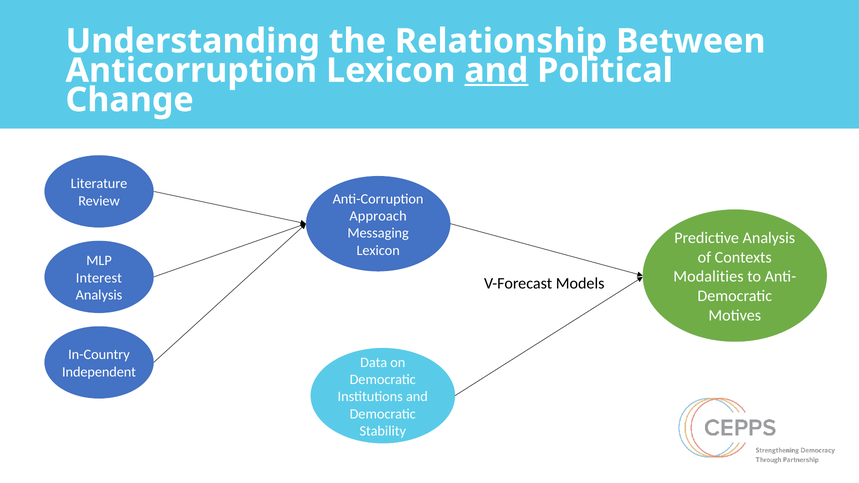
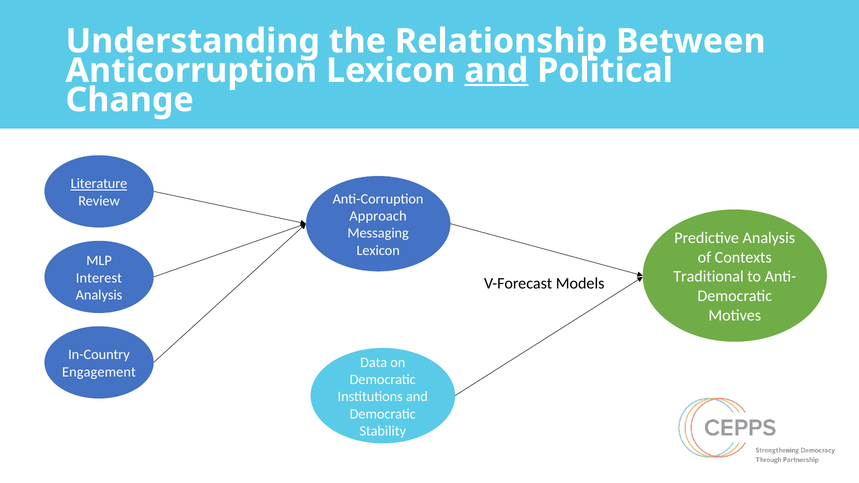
Literature underline: none -> present (99, 184)
Modalities: Modalities -> Traditional (708, 277)
Independent: Independent -> Engagement (99, 372)
